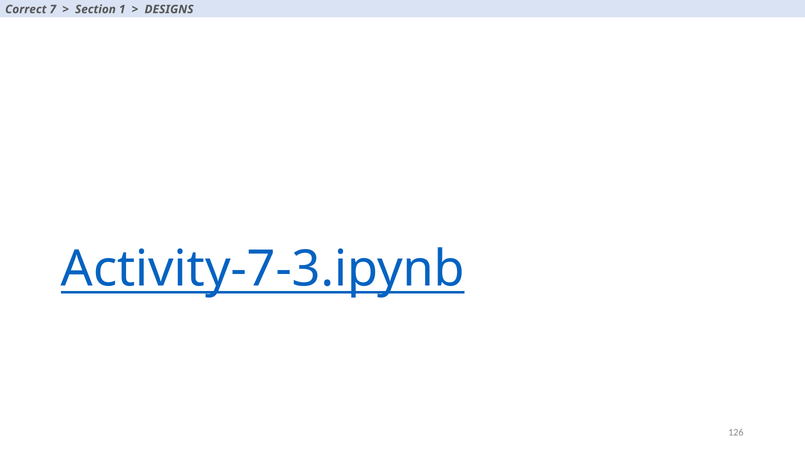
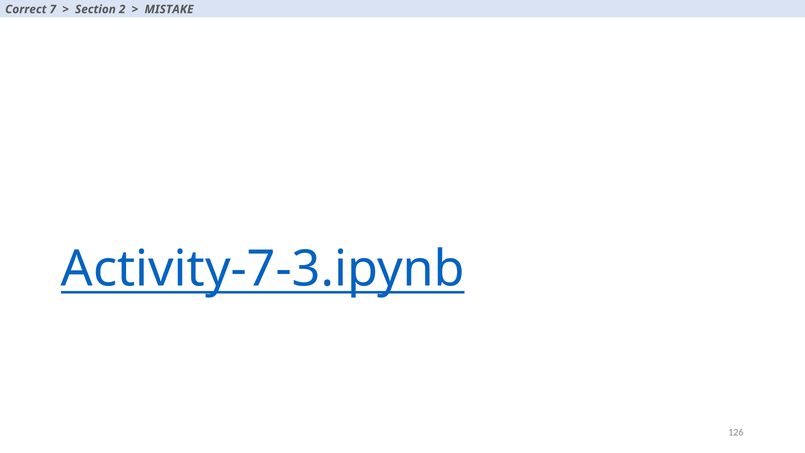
1: 1 -> 2 (122, 9)
DESIGNS: DESIGNS -> MISTAKE (169, 9)
